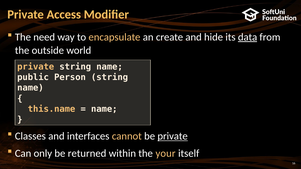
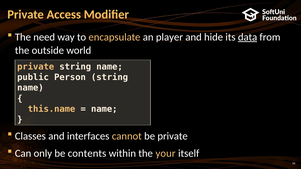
create: create -> player (169, 37)
private underline: present -> none (173, 136)
returned: returned -> contents (87, 154)
